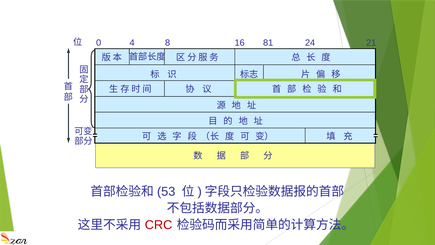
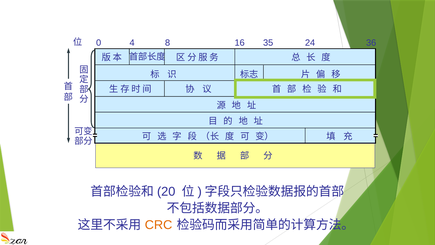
81: 81 -> 35 (268, 43)
21: 21 -> 36 (371, 43)
53: 53 -> 20 (166, 191)
CRC colour: red -> orange (159, 225)
